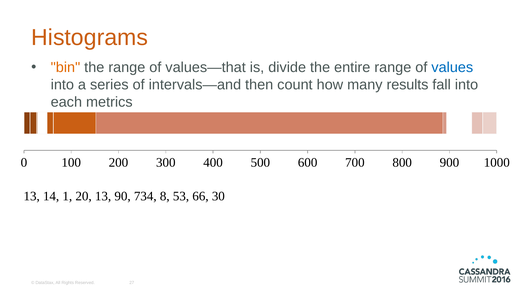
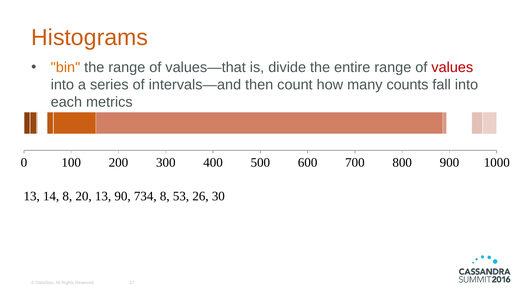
values colour: blue -> red (452, 68)
results: results -> counts (408, 85)
14 1: 1 -> 8 (67, 197)
66: 66 -> 26 (200, 197)
